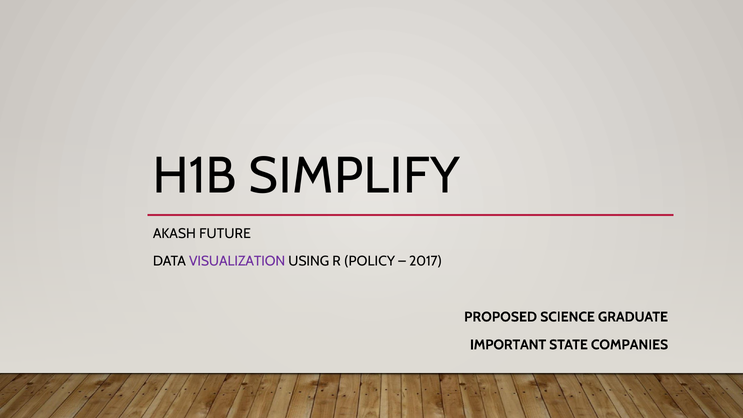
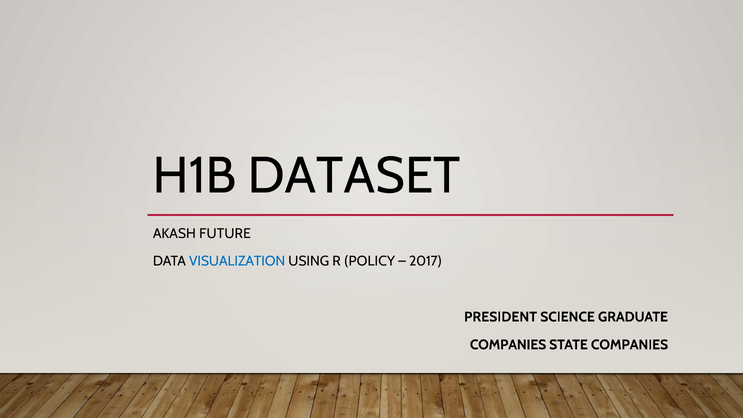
SIMPLIFY: SIMPLIFY -> DATASET (354, 176)
VISUALIZATION colour: purple -> blue (237, 261)
PROPOSED: PROPOSED -> PRESIDENT (501, 317)
IMPORTANT: IMPORTANT -> COMPANIES (508, 345)
